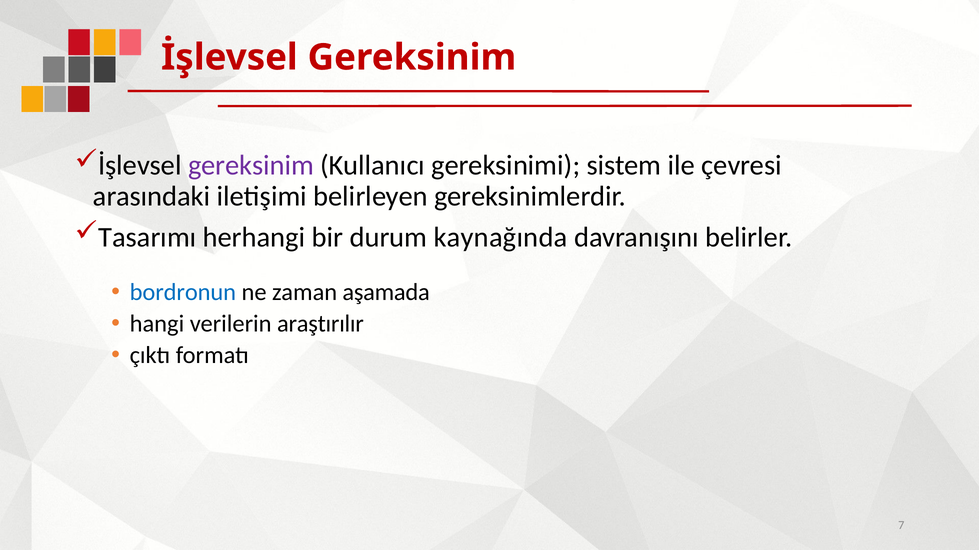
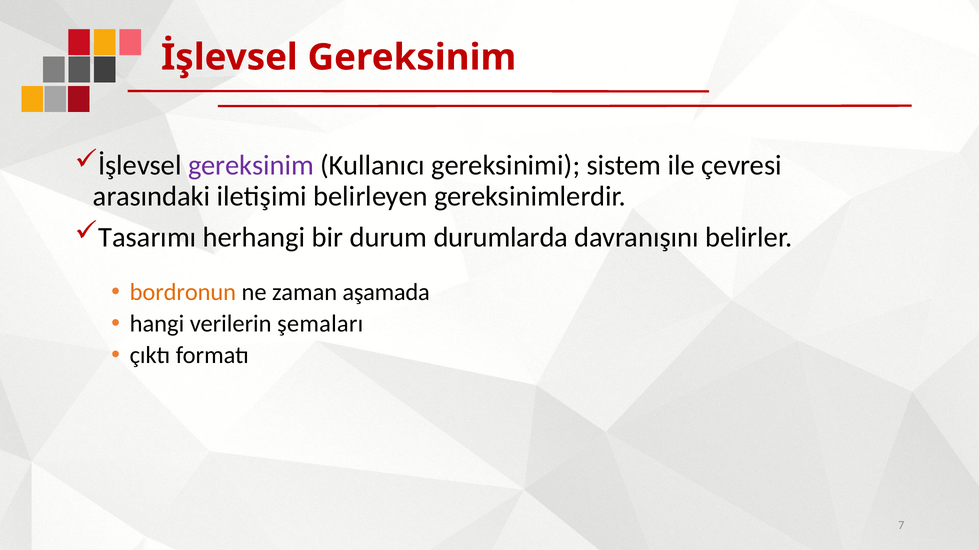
kaynağında: kaynağında -> durumlarda (501, 237)
bordronun colour: blue -> orange (183, 292)
araştırılır: araştırılır -> şemaları (320, 324)
